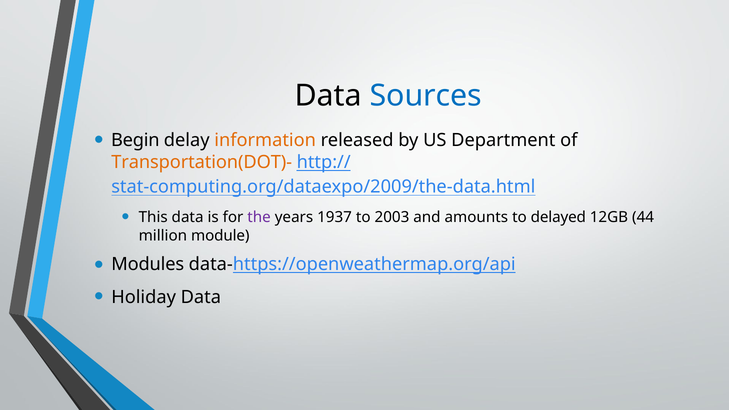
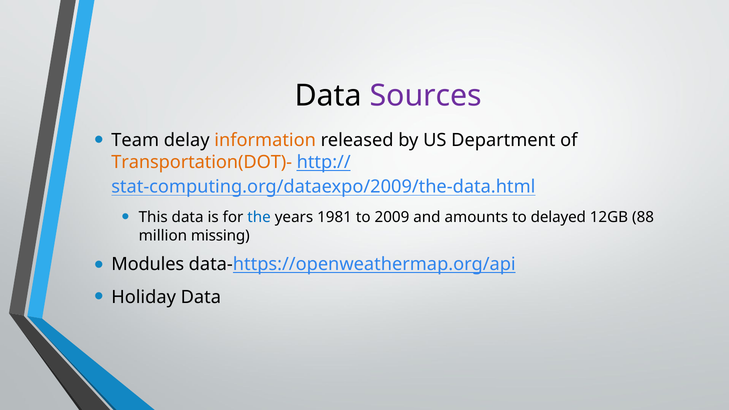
Sources colour: blue -> purple (426, 96)
Begin: Begin -> Team (135, 140)
the colour: purple -> blue (259, 217)
1937: 1937 -> 1981 (335, 217)
2003: 2003 -> 2009 (392, 217)
44: 44 -> 88 (643, 217)
module: module -> missing (220, 236)
